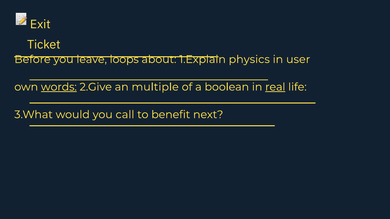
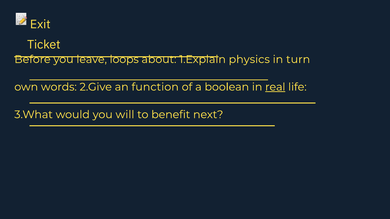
user: user -> turn (298, 60)
words underline: present -> none (59, 87)
multiple: multiple -> function (155, 87)
call: call -> will (125, 115)
